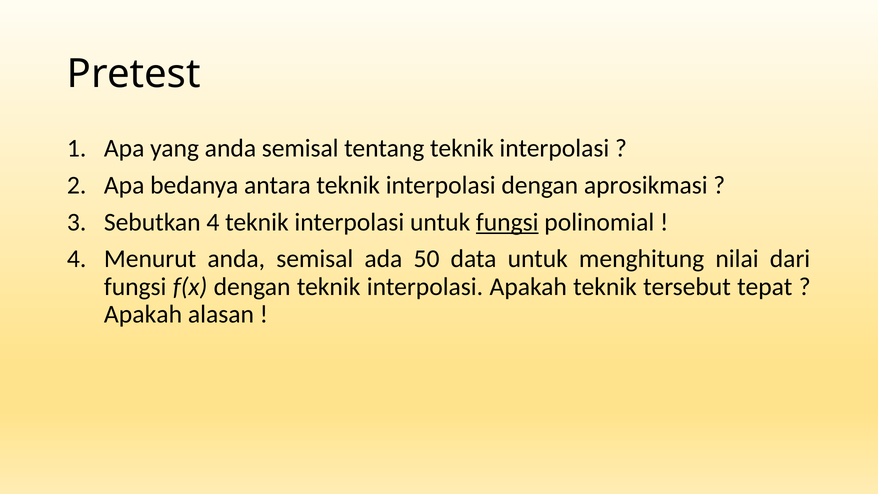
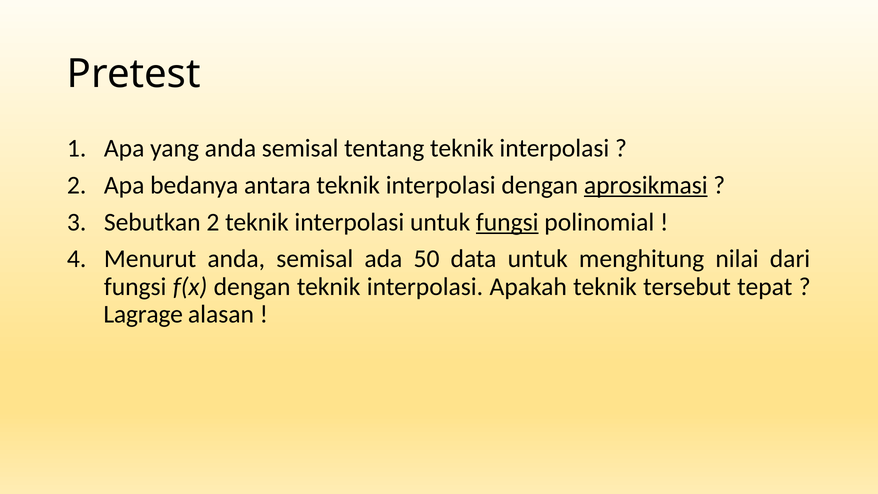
aprosikmasi underline: none -> present (646, 185)
Sebutkan 4: 4 -> 2 (213, 222)
Apakah: Apakah -> Lagrage (143, 314)
